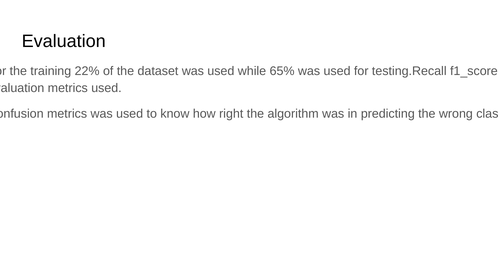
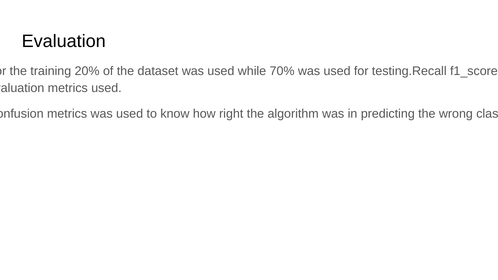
22%: 22% -> 20% (87, 71)
65%: 65% -> 70% (282, 71)
